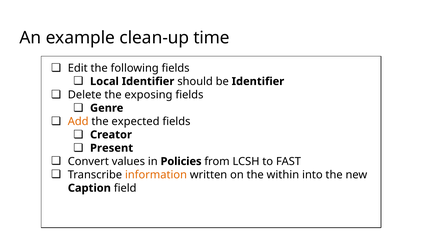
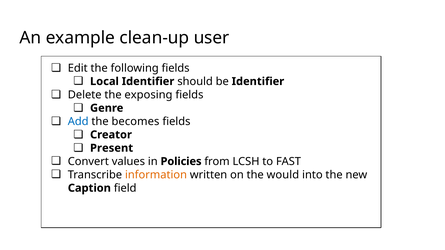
time: time -> user (212, 38)
Add colour: orange -> blue (78, 122)
expected: expected -> becomes (135, 122)
within: within -> would (283, 175)
